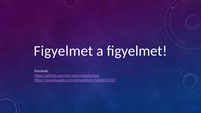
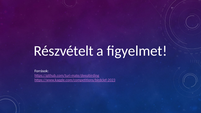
Figyelmet: Figyelmet -> Részvételt (64, 51)
